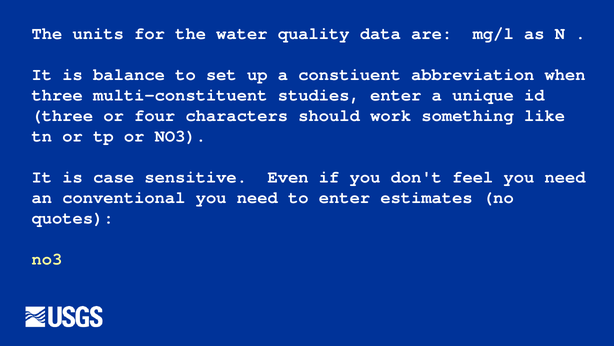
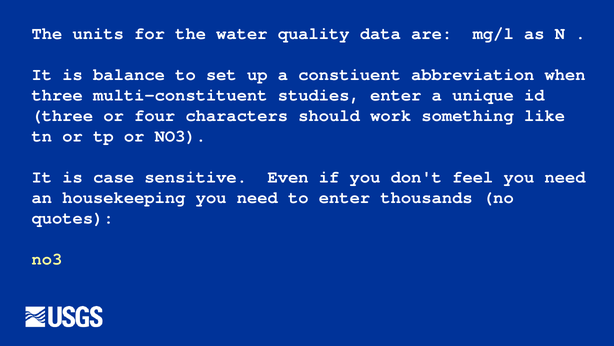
conventional: conventional -> housekeeping (124, 197)
estimates: estimates -> thousands (427, 197)
